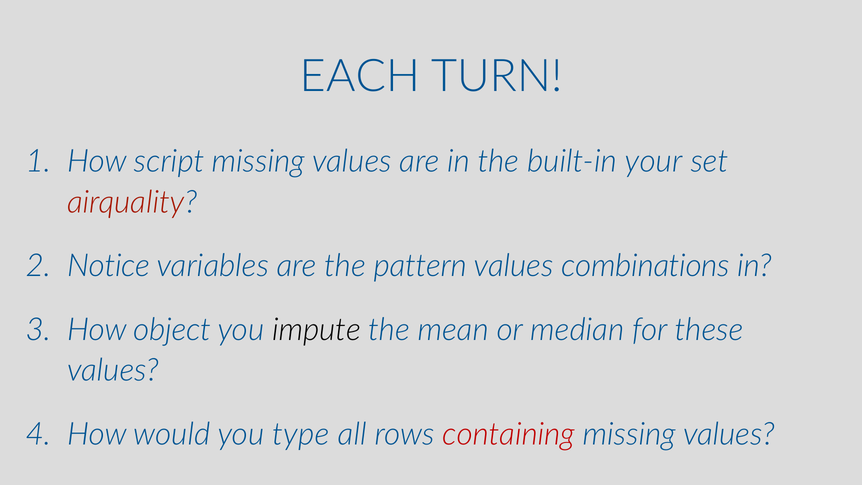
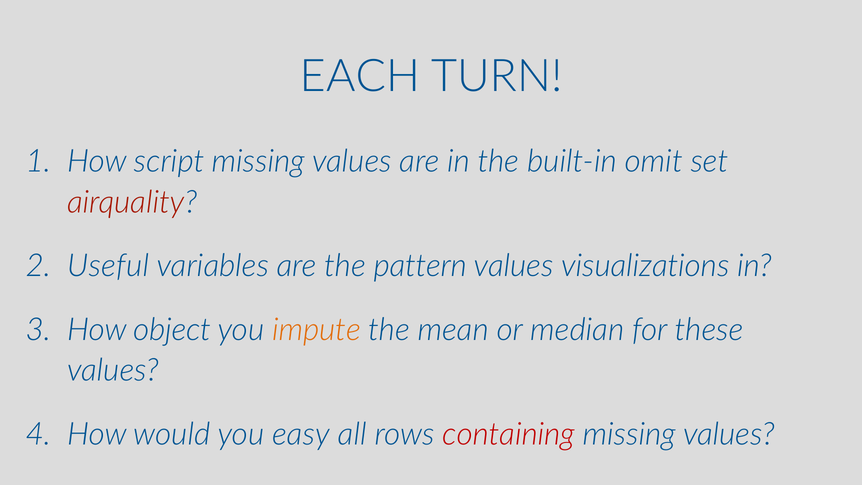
your: your -> omit (654, 161)
Notice: Notice -> Useful (108, 266)
combinations: combinations -> visualizations (645, 266)
impute colour: black -> orange (316, 330)
type: type -> easy (301, 434)
